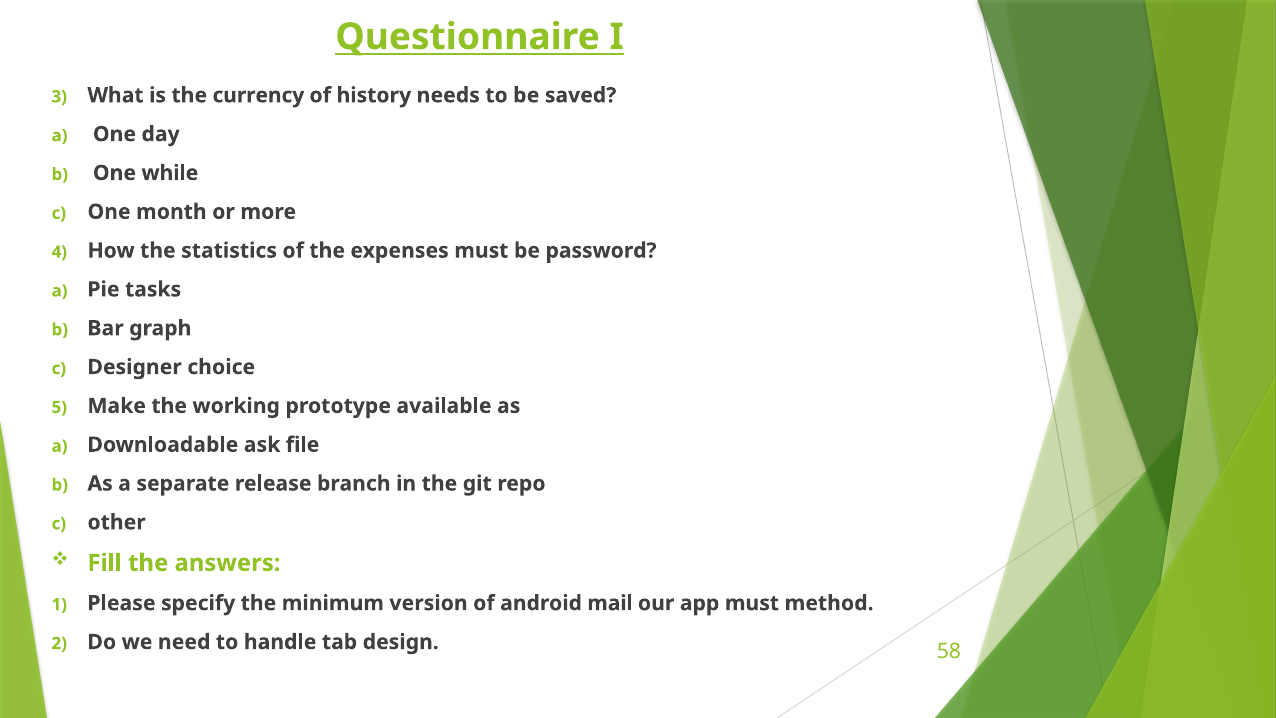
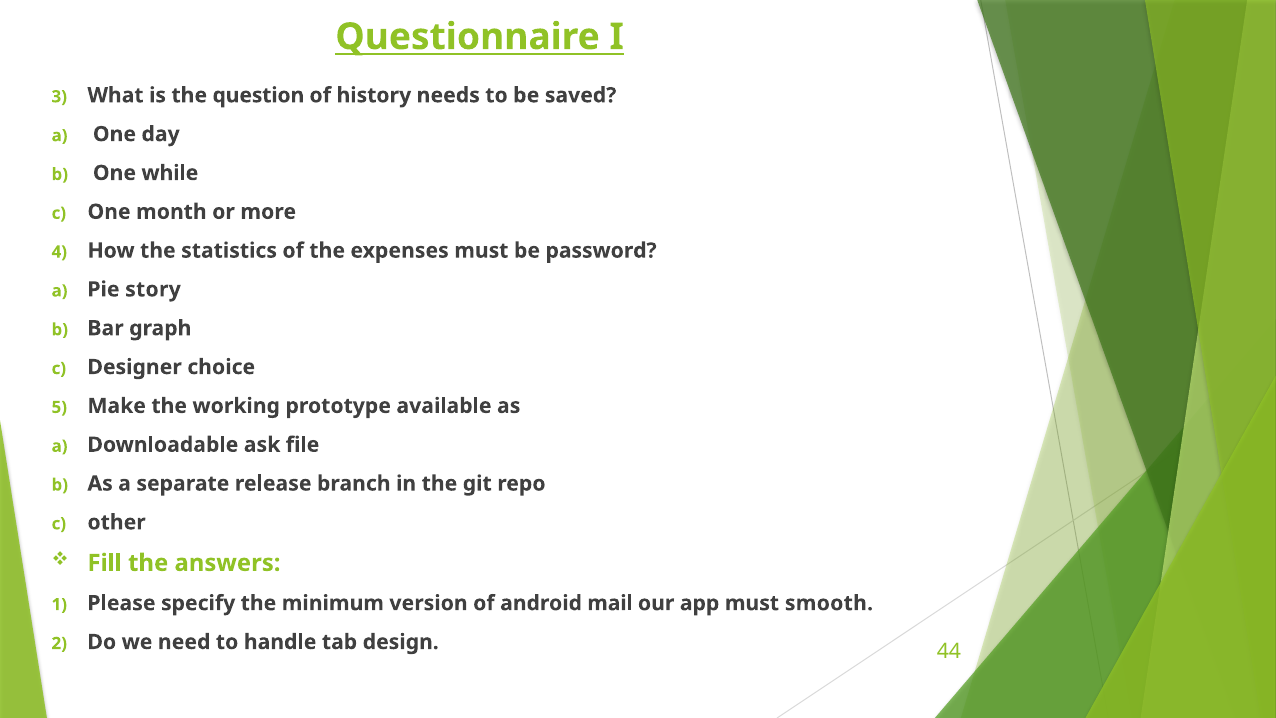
currency: currency -> question (258, 95)
tasks: tasks -> story (153, 289)
method: method -> smooth (829, 603)
58: 58 -> 44 (949, 651)
